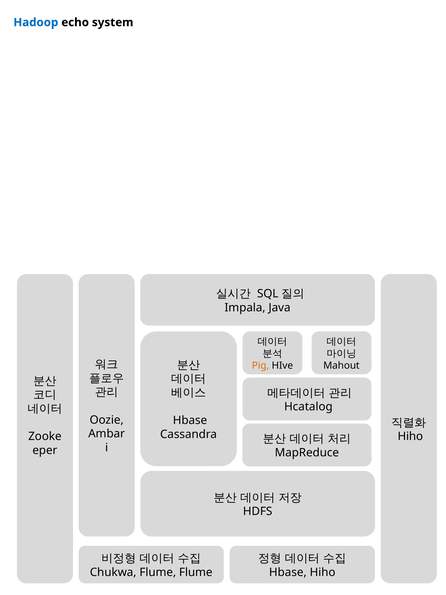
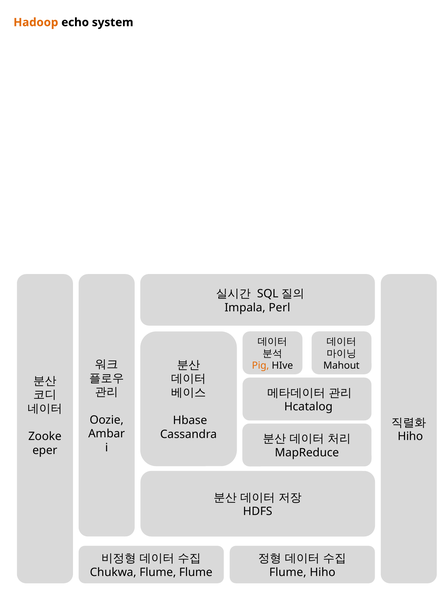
Hadoop colour: blue -> orange (36, 22)
Java: Java -> Perl (279, 307)
Hbase: Hbase -> Flume (288, 572)
